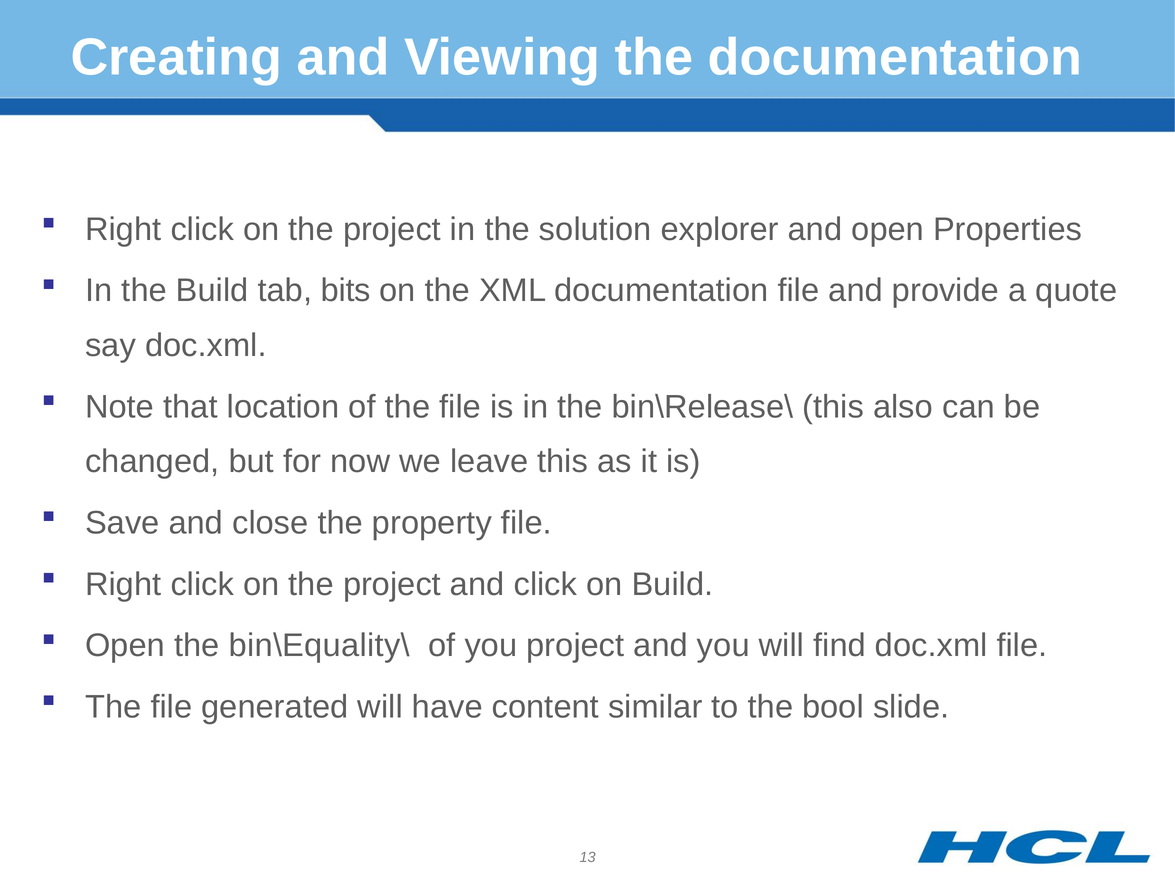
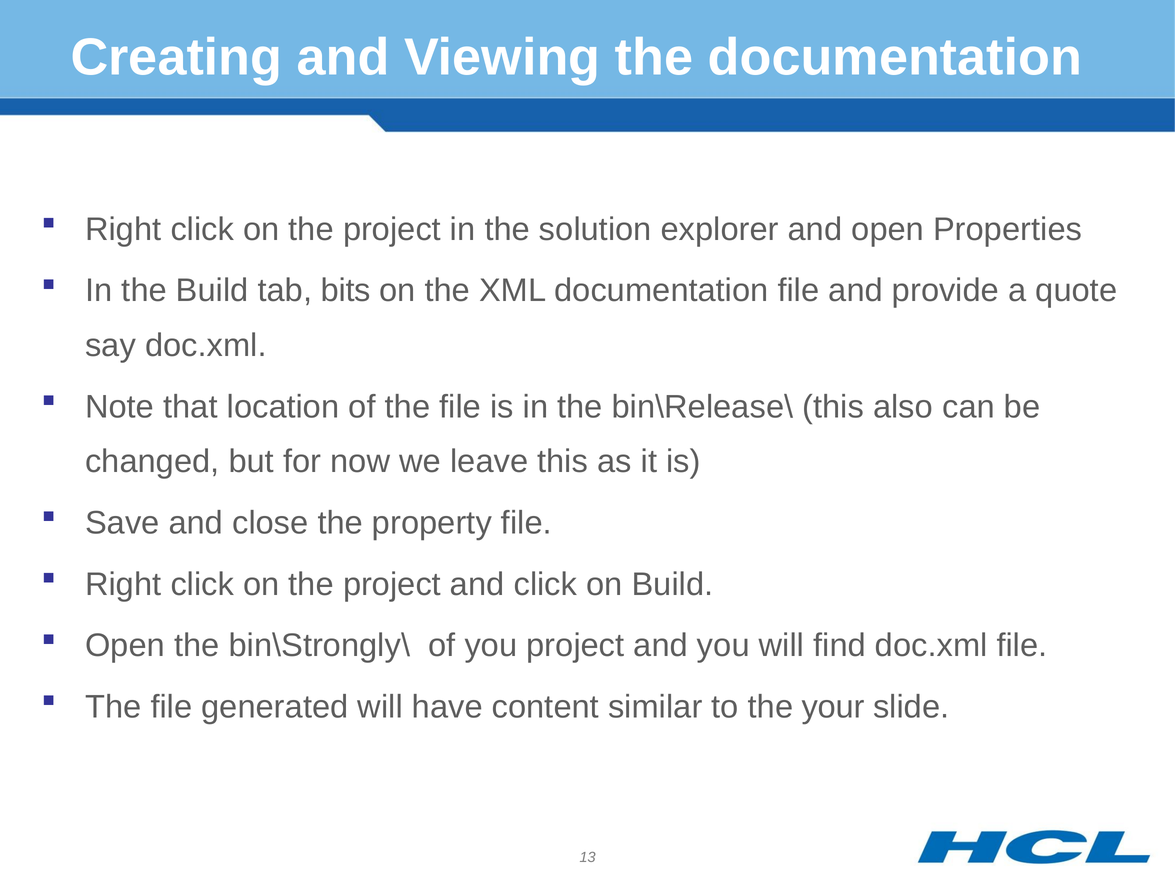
bin\Equality\: bin\Equality\ -> bin\Strongly\ (319, 646)
bool: bool -> your (833, 707)
